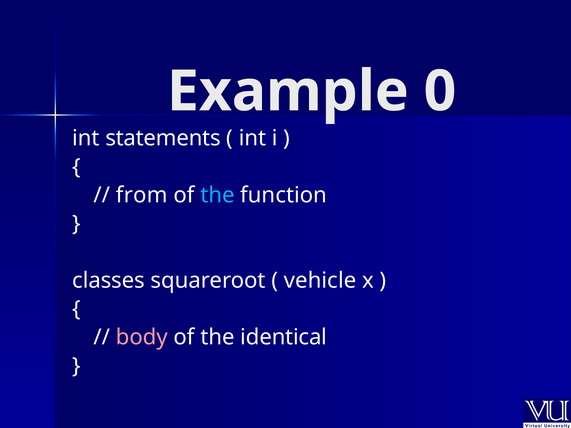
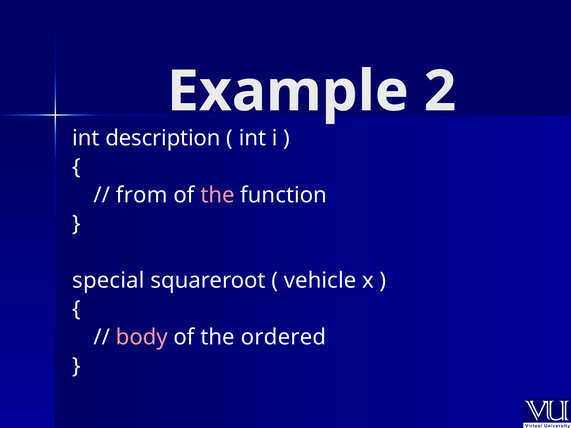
0: 0 -> 2 (440, 92)
statements: statements -> description (163, 138)
the colour: light blue -> pink (217, 195)
classes: classes -> special (108, 281)
identical: identical -> ordered (283, 337)
